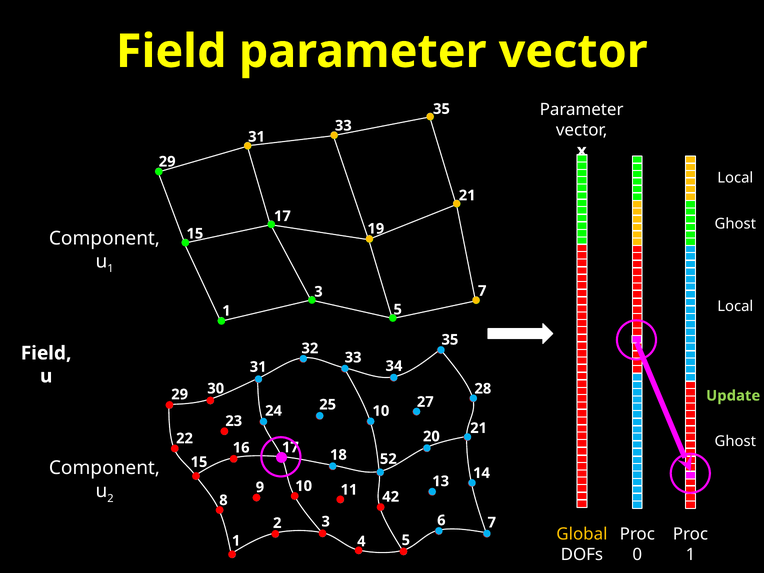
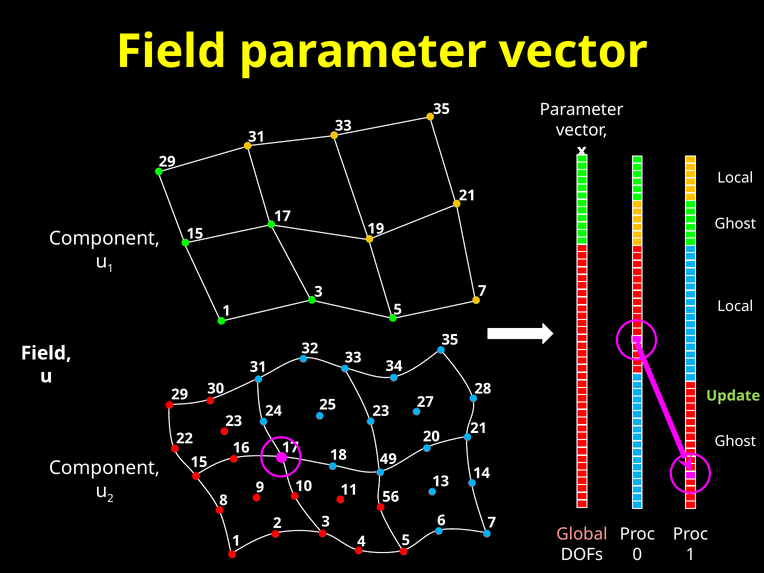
10: 10 -> 23 (381, 411)
52: 52 -> 49 (388, 459)
42: 42 -> 56 (391, 497)
Global colour: yellow -> pink (582, 534)
